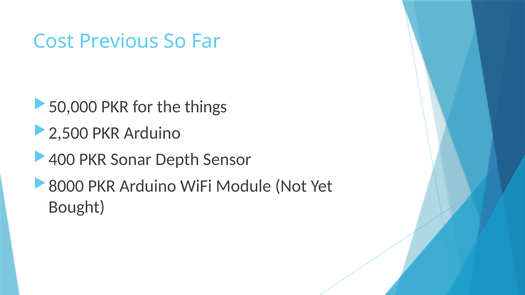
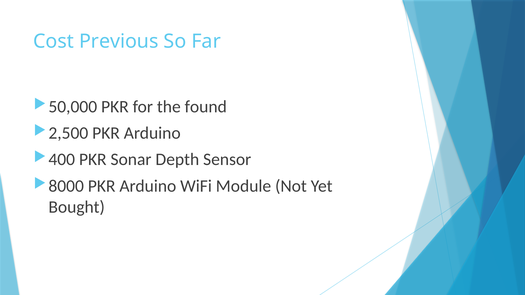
things: things -> found (206, 107)
